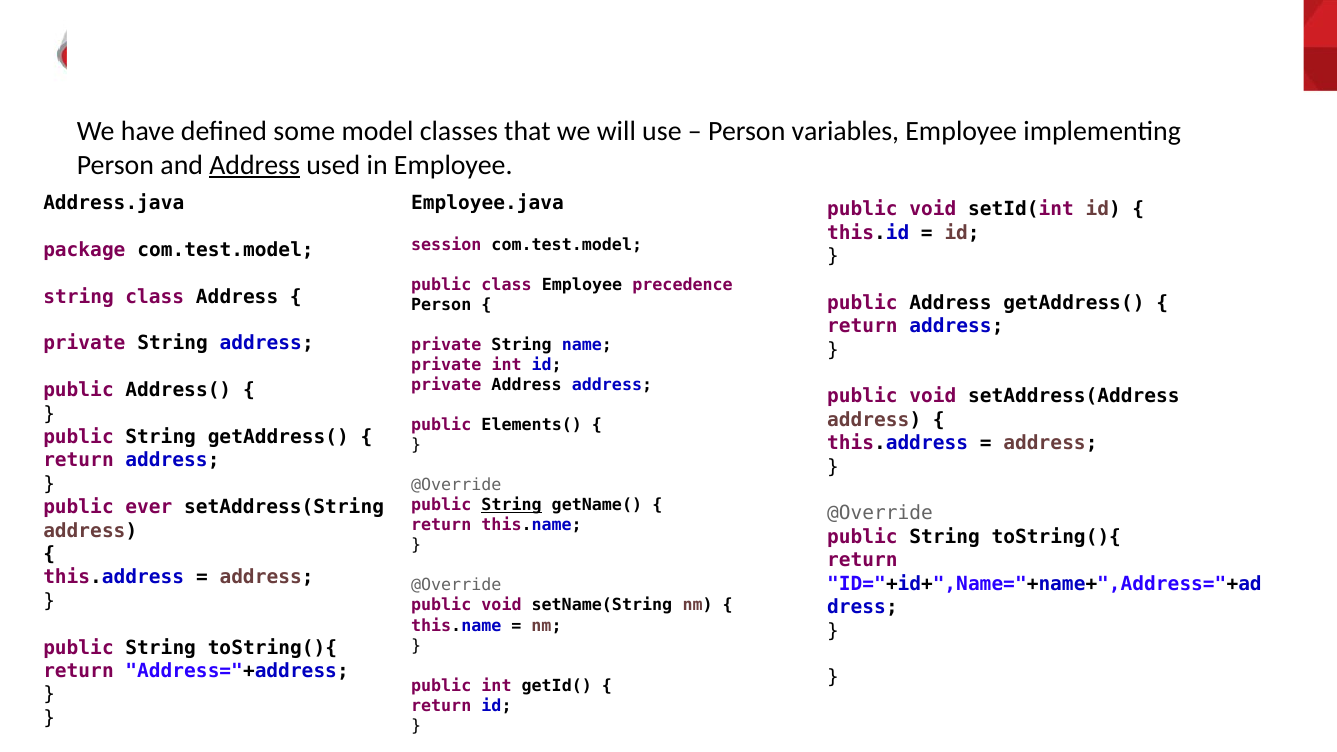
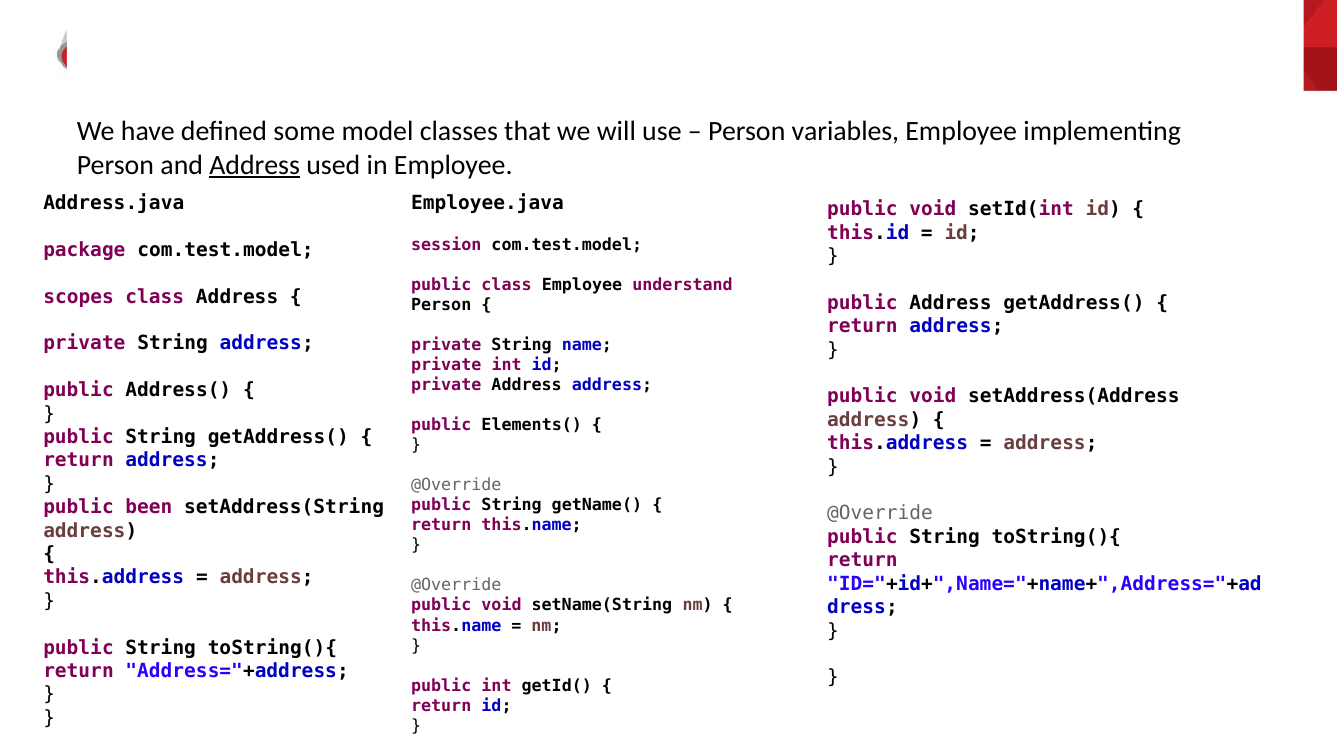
precedence: precedence -> understand (683, 285)
string: string -> scopes (79, 297)
String underline: present -> none (512, 505)
ever: ever -> been (149, 507)
